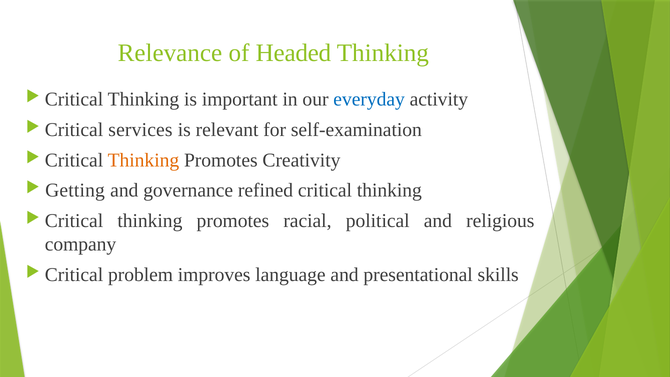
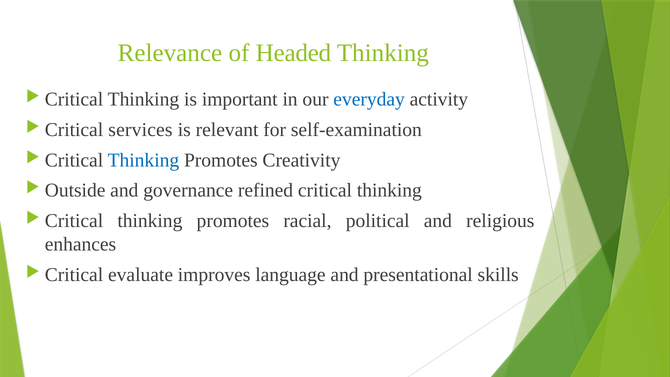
Thinking colour: orange -> blue (143, 160)
Getting: Getting -> Outside (75, 190)
company: company -> enhances (81, 244)
problem: problem -> evaluate (141, 275)
